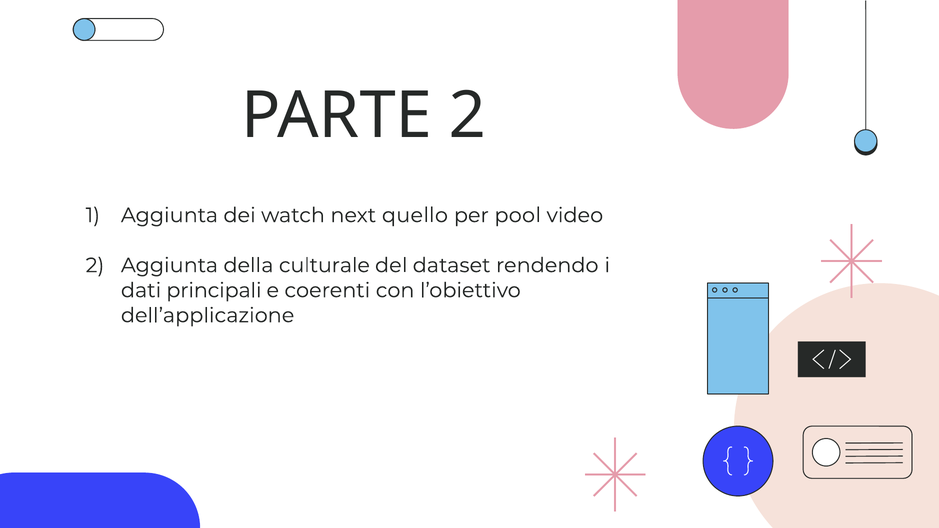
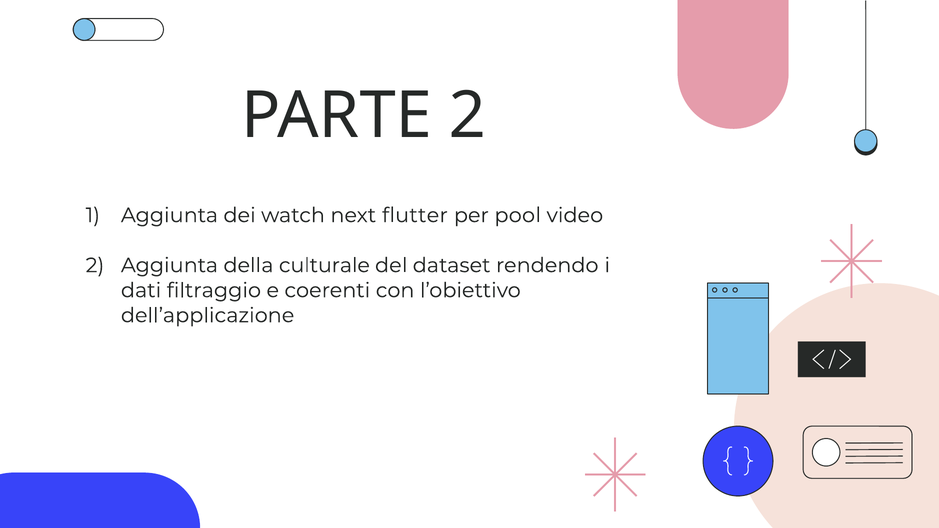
quello: quello -> flutter (415, 215)
principali: principali -> filtraggio (214, 290)
